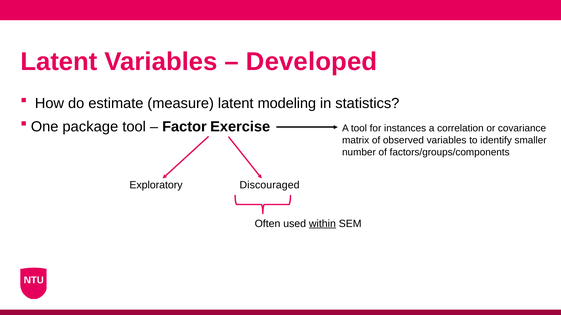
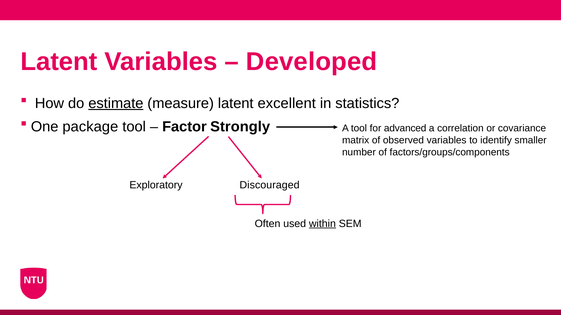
estimate underline: none -> present (116, 103)
modeling: modeling -> excellent (287, 103)
Exercise: Exercise -> Strongly (240, 127)
instances: instances -> advanced (405, 129)
